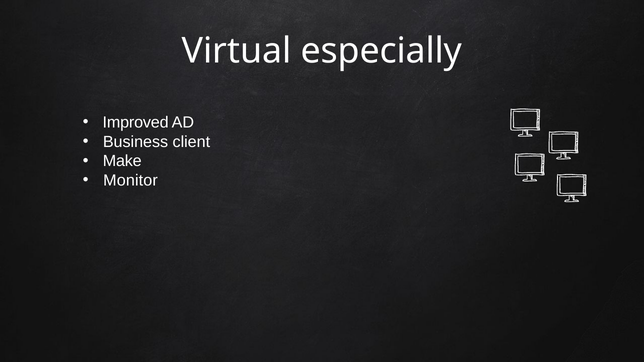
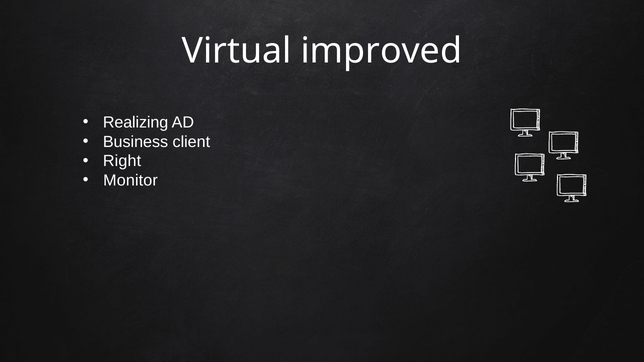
especially: especially -> improved (381, 51)
Improved: Improved -> Realizing (136, 123)
Make: Make -> Right (122, 161)
